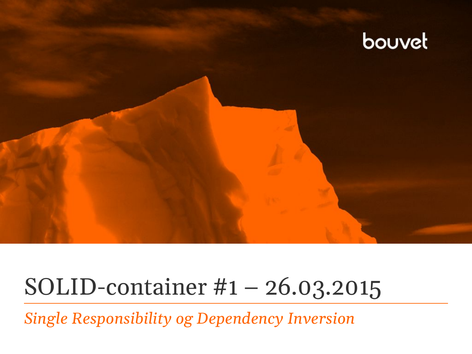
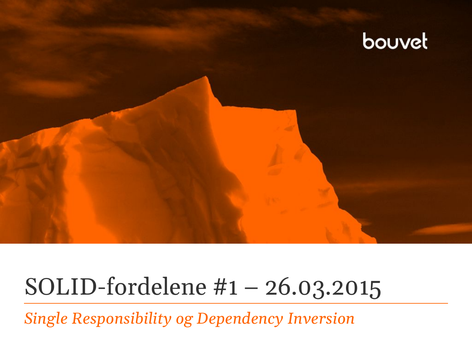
SOLID-container: SOLID-container -> SOLID-fordelene (116, 287)
